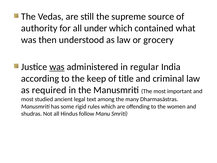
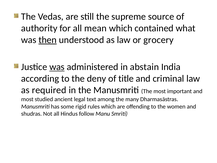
under: under -> mean (95, 28)
then underline: none -> present (48, 40)
regular: regular -> abstain (144, 67)
keep: keep -> deny (97, 78)
